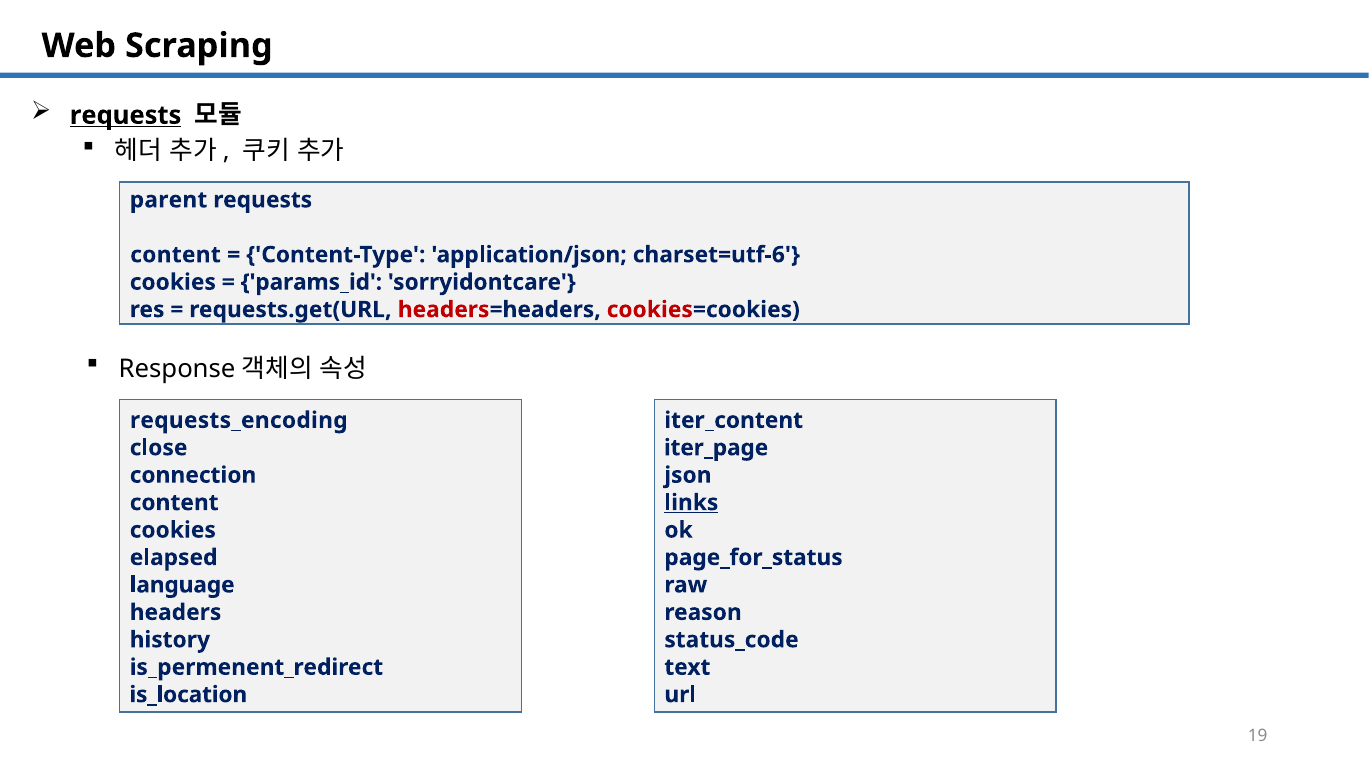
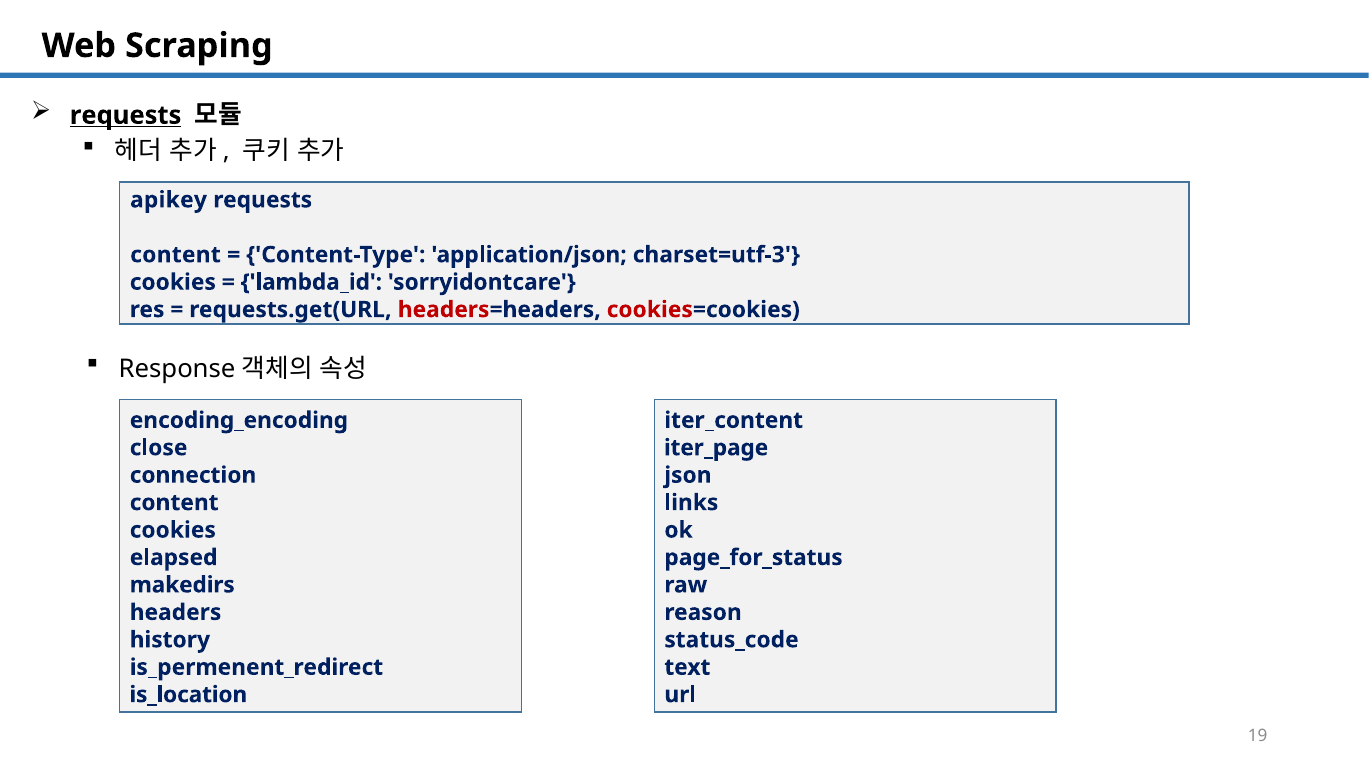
parent: parent -> apikey (168, 200)
charset=utf-6: charset=utf-6 -> charset=utf-3 (716, 255)
params_id: params_id -> lambda_id (311, 282)
requests_encoding: requests_encoding -> encoding_encoding (239, 420)
links underline: present -> none (691, 502)
language: language -> makedirs (182, 585)
